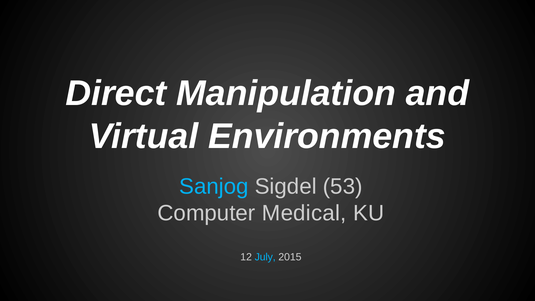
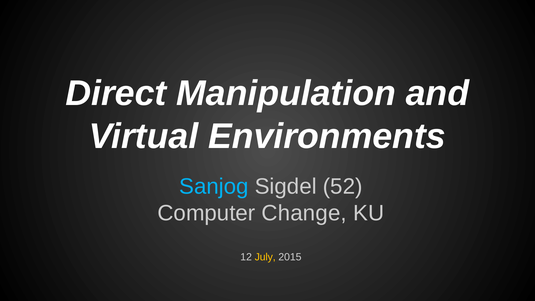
53: 53 -> 52 (343, 186)
Medical: Medical -> Change (304, 213)
July colour: light blue -> yellow (265, 257)
